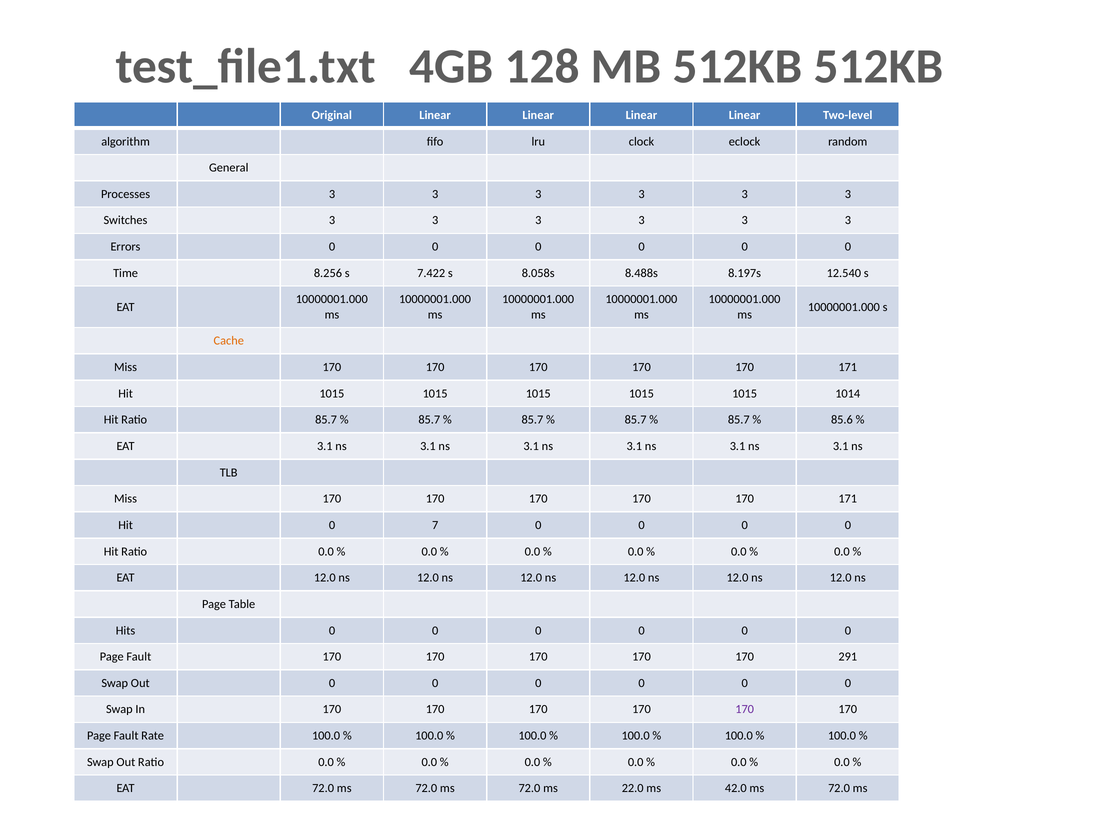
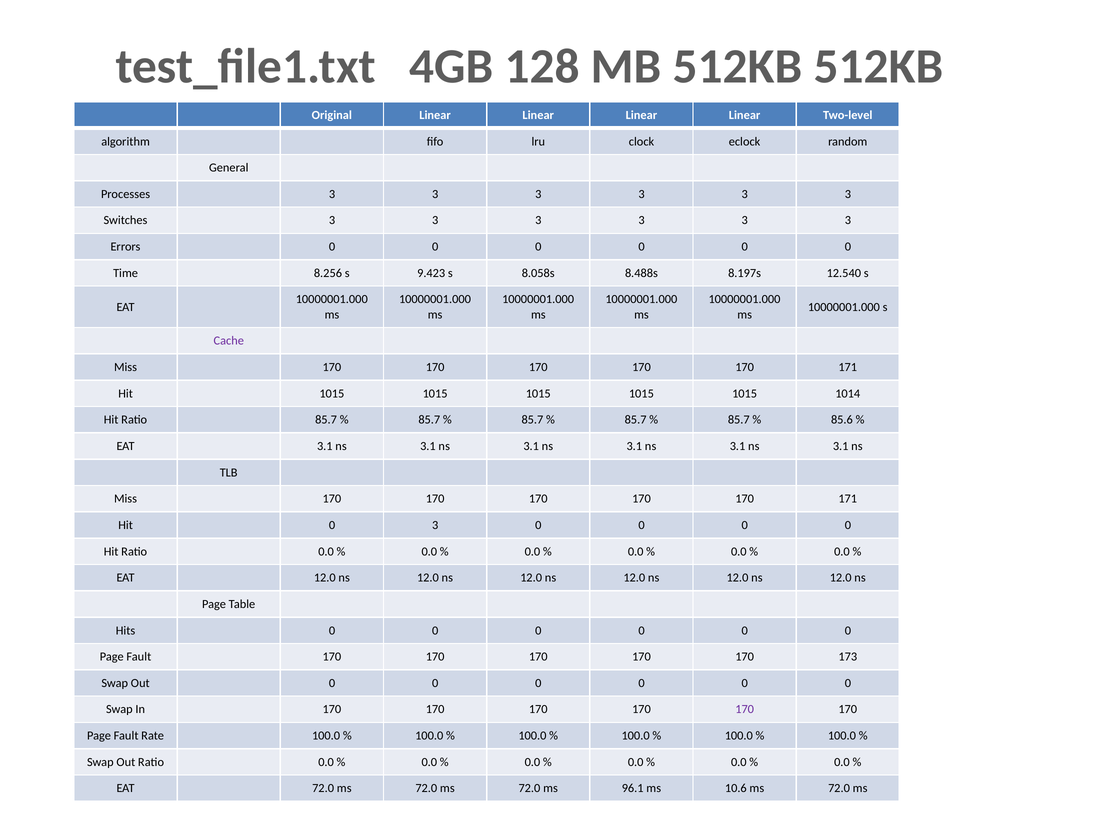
7.422: 7.422 -> 9.423 (431, 273)
Cache colour: orange -> purple (229, 341)
0 7: 7 -> 3 (435, 525)
291: 291 -> 173 (848, 656)
22.0: 22.0 -> 96.1 (633, 788)
42.0: 42.0 -> 10.6 (736, 788)
